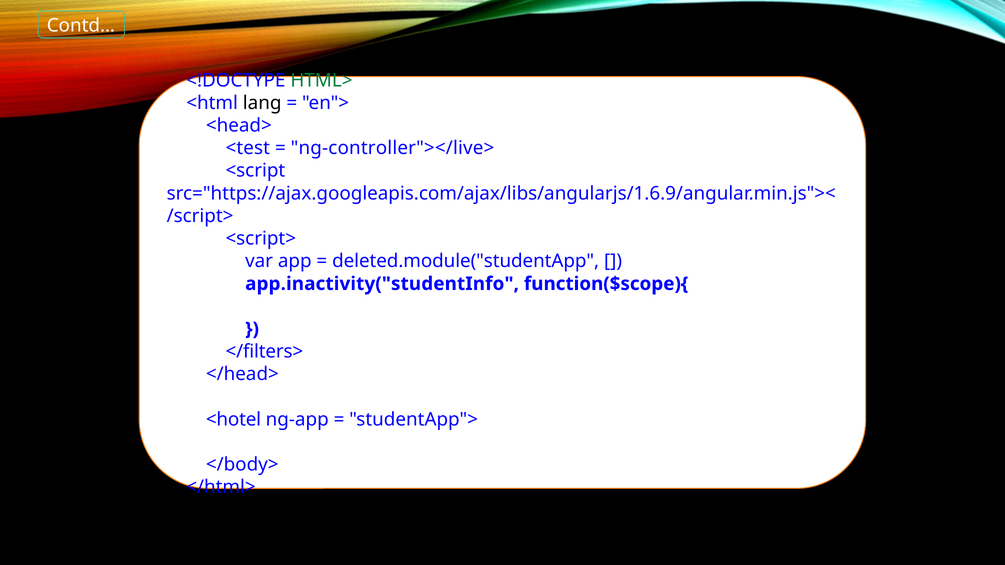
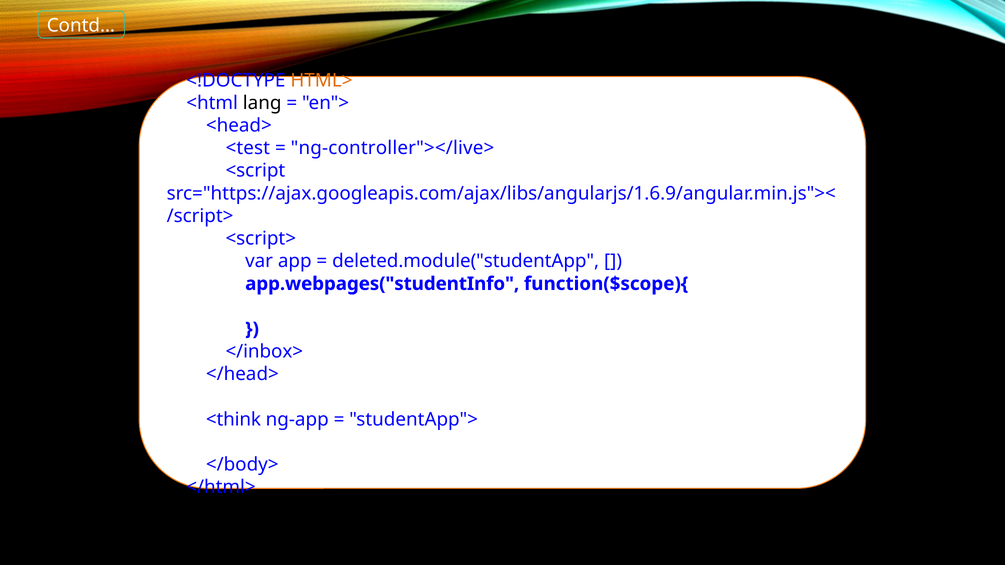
HTML> colour: green -> orange (321, 80)
app.inactivity("studentInfo: app.inactivity("studentInfo -> app.webpages("studentInfo (382, 284)
</filters>: </filters> -> </inbox> (264, 352)
<hotel: <hotel -> <think (233, 420)
